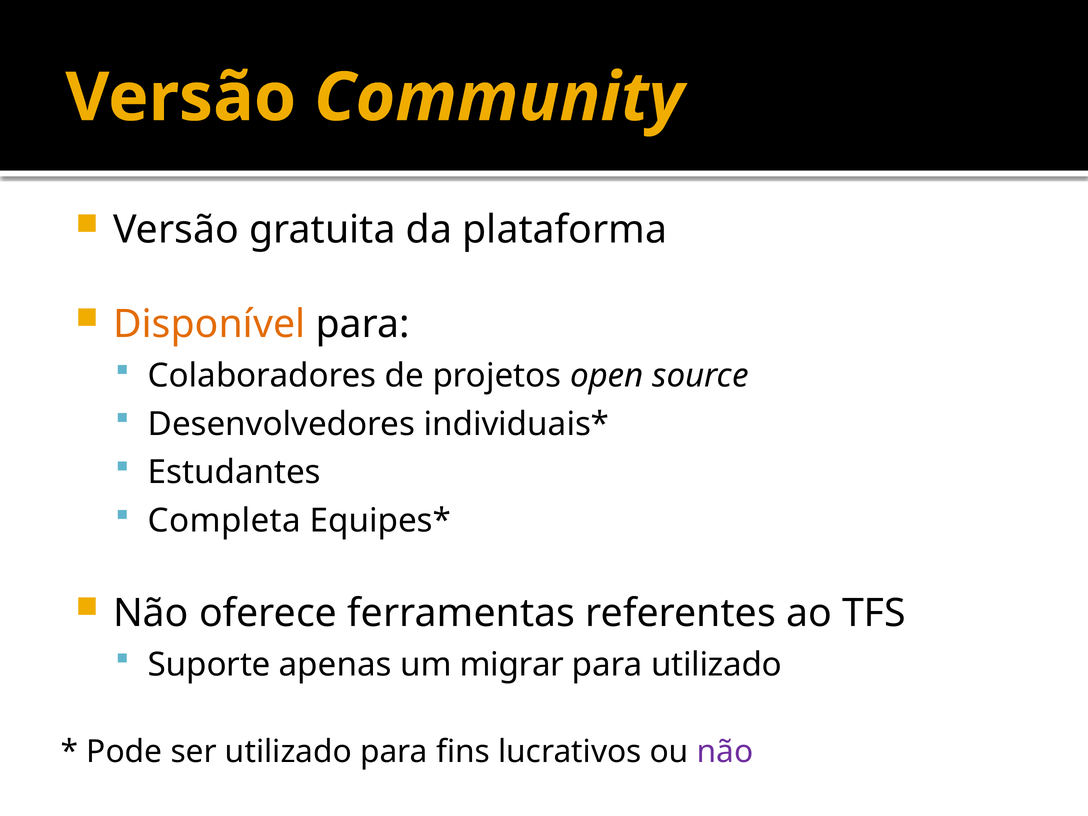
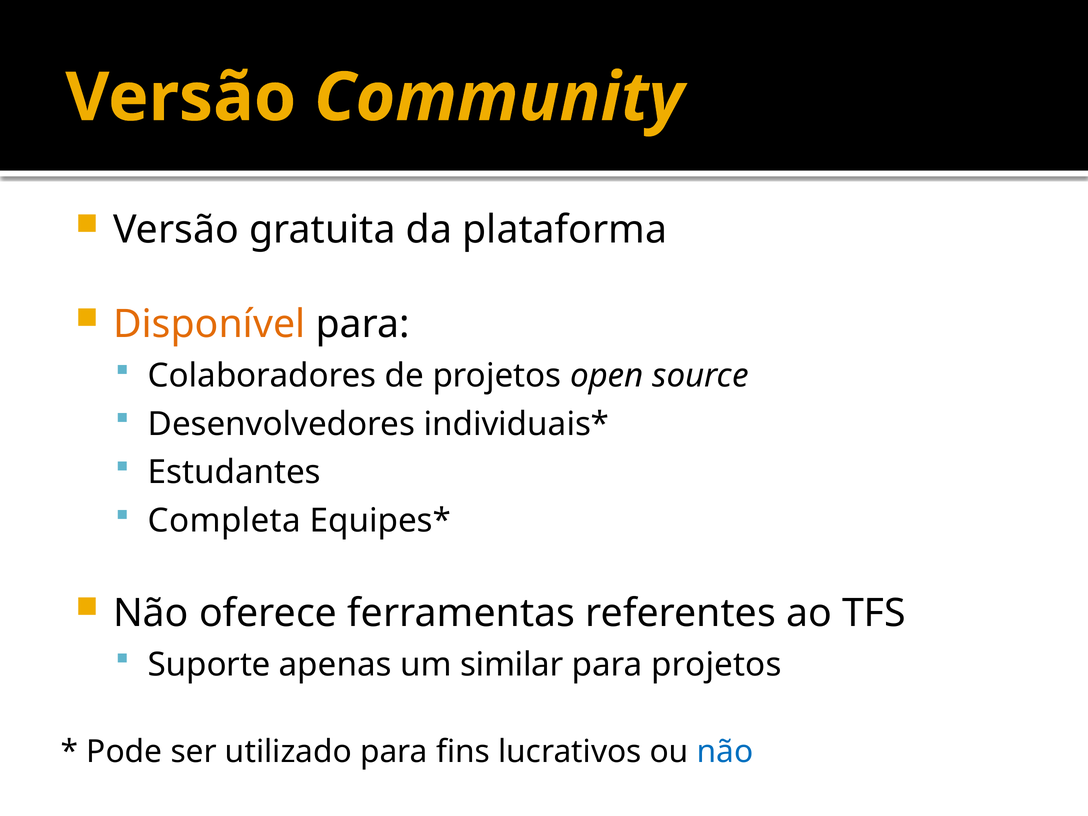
migrar: migrar -> similar (512, 665)
para utilizado: utilizado -> projetos (716, 665)
não colour: purple -> blue (725, 752)
